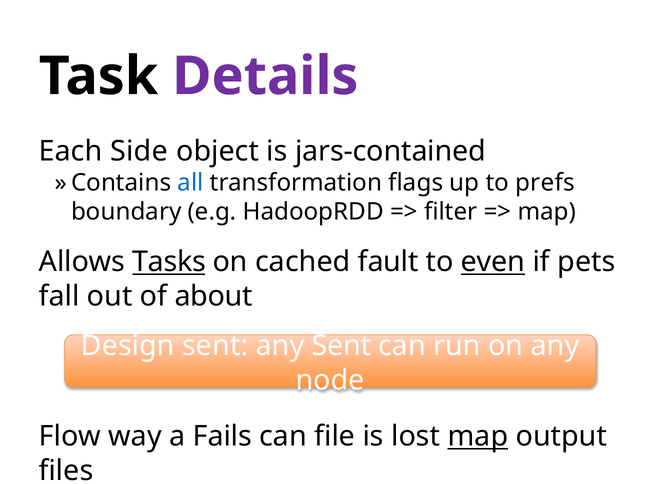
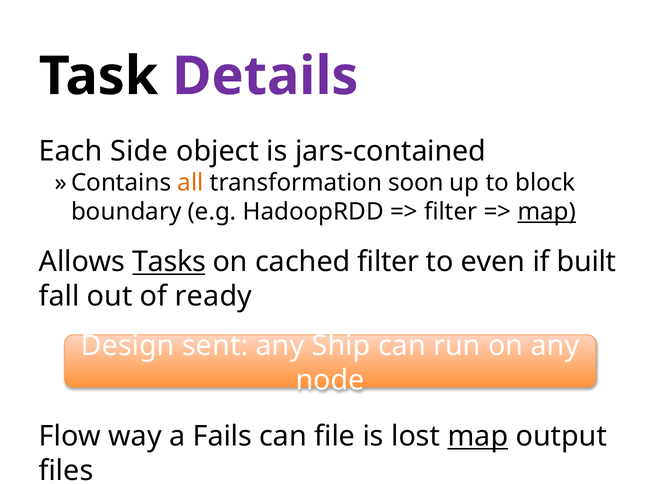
all colour: blue -> orange (190, 183)
flags: flags -> soon (416, 183)
prefs: prefs -> block (545, 183)
map underline: none -> present (547, 212)
cached fault: fault -> filter (388, 262)
even underline: present -> none (493, 262)
pets: pets -> built (587, 262)
about: about -> ready (213, 297)
any Sent: Sent -> Ship (341, 346)
